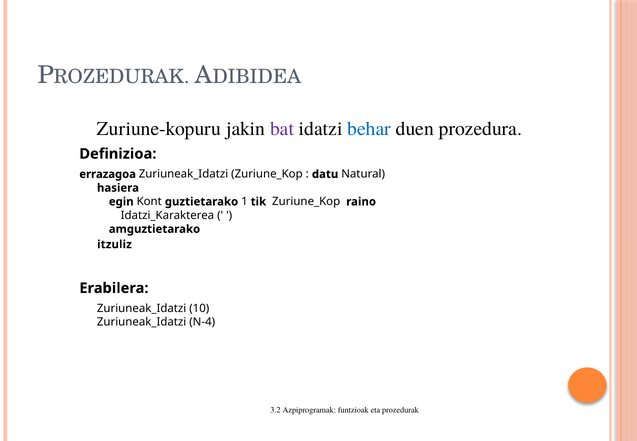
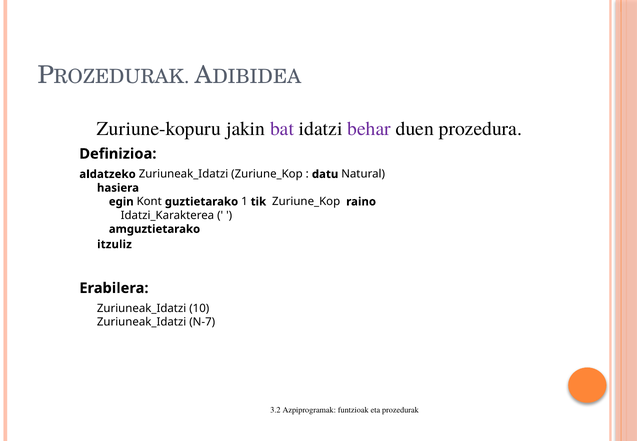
behar colour: blue -> purple (369, 129)
errazagoa: errazagoa -> aldatzeko (108, 174)
N-4: N-4 -> N-7 (202, 322)
